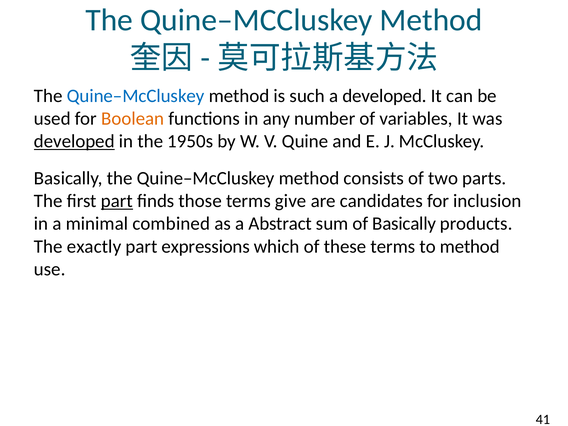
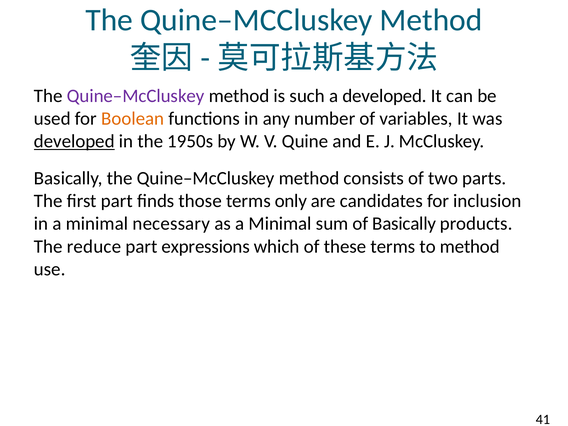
Quine–McCluskey colour: blue -> purple (136, 96)
part underline: present -> none (117, 201)
give: give -> only (291, 201)
combined: combined -> necessary (171, 224)
as a Abstract: Abstract -> Minimal (280, 224)
exactly: exactly -> reduce (94, 246)
